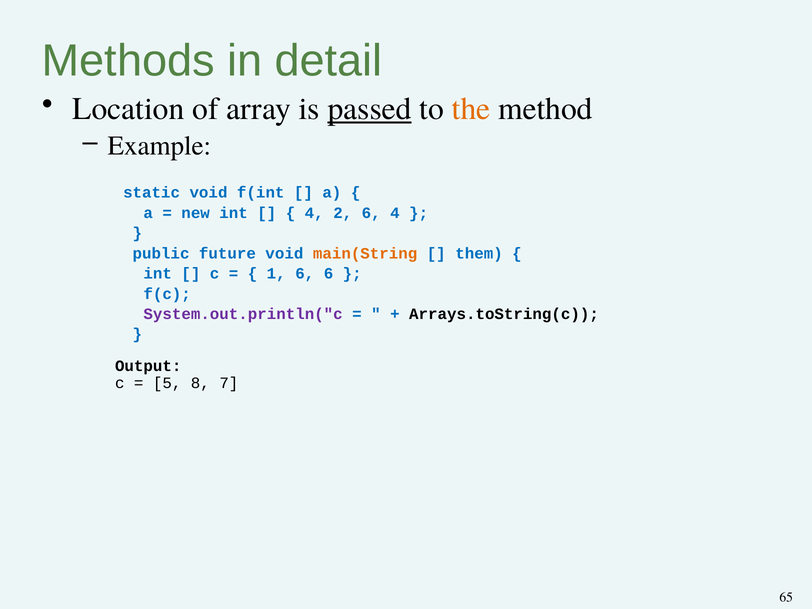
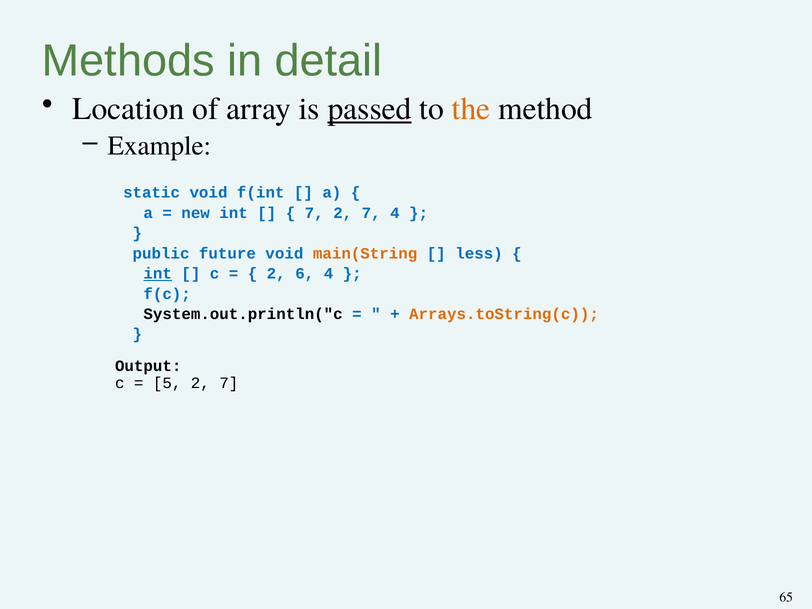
4: 4 -> 7 (314, 213)
6: 6 -> 7 (371, 213)
them: them -> less (479, 253)
int underline: none -> present (158, 274)
1: 1 -> 2 (276, 274)
6 6: 6 -> 4 (329, 274)
System.out.println("c colour: purple -> black (243, 314)
Arrays.toString(c colour: black -> orange (504, 314)
5 8: 8 -> 2 (200, 383)
